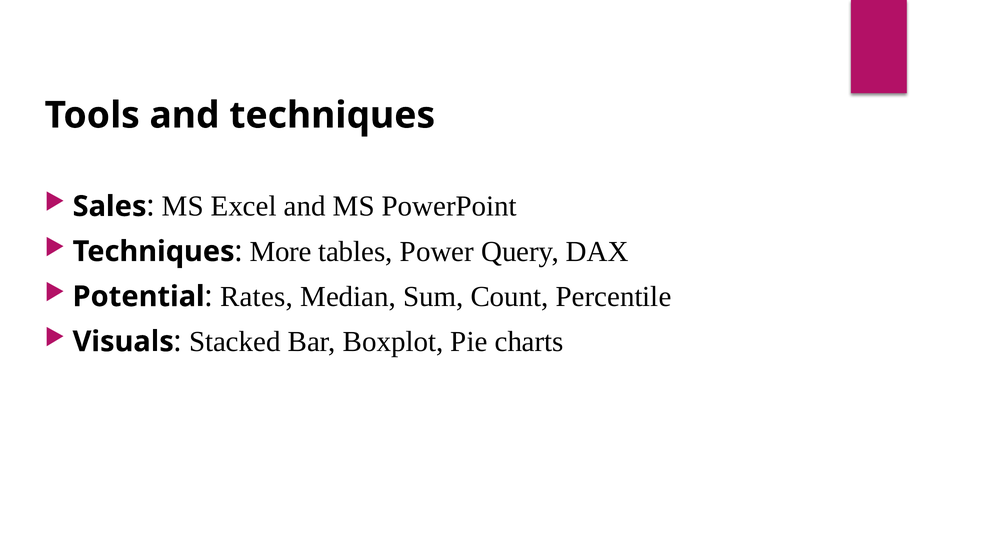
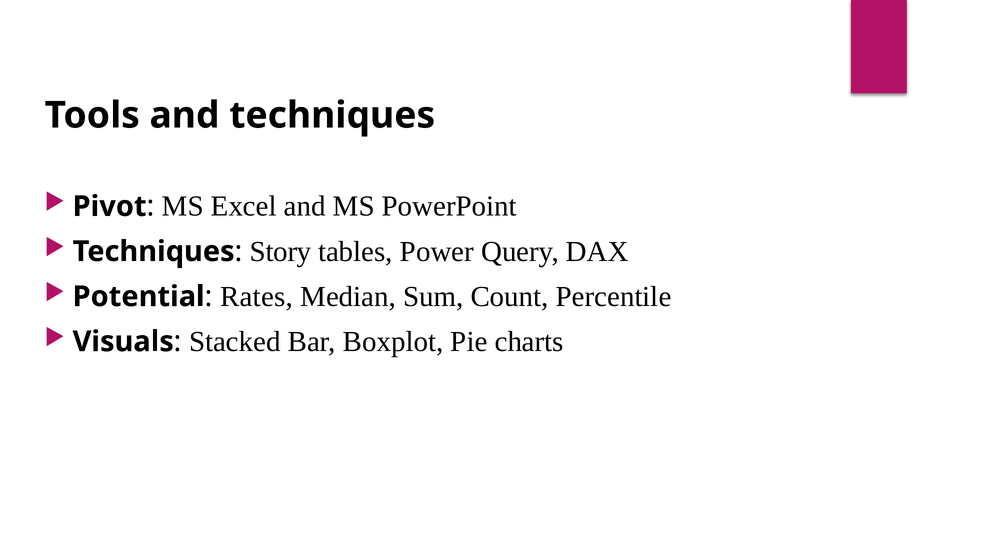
Sales: Sales -> Pivot (110, 206)
More: More -> Story (281, 252)
